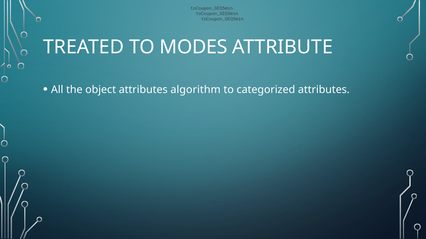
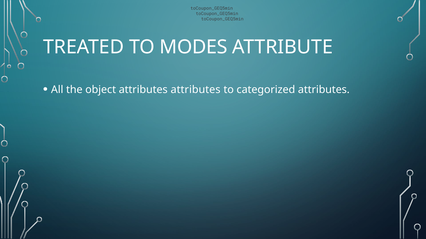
attributes algorithm: algorithm -> attributes (196, 90)
